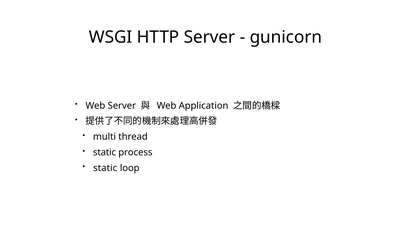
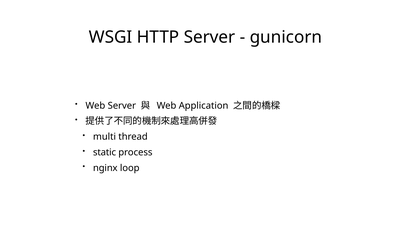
static: static -> nginx (105, 168)
